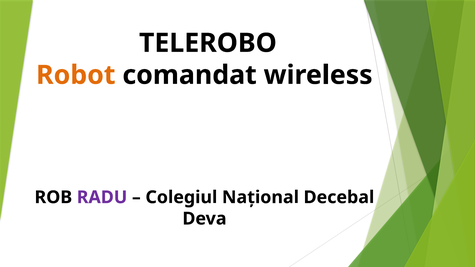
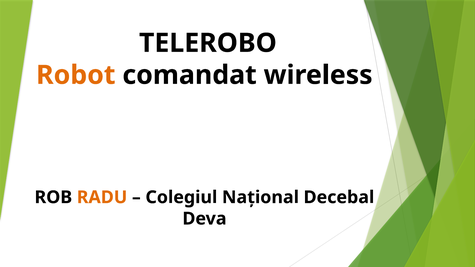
RADU colour: purple -> orange (102, 197)
